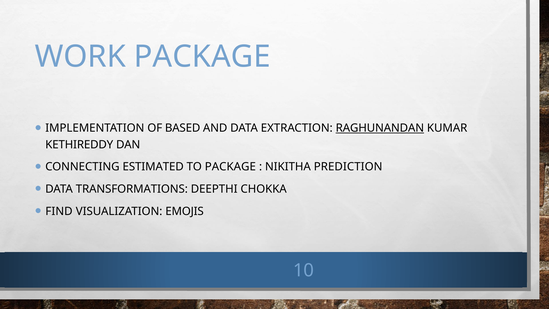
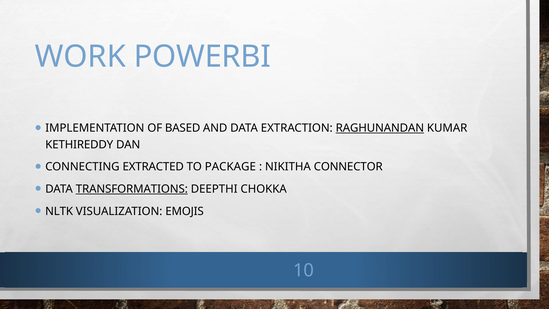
WORK PACKAGE: PACKAGE -> POWERBI (202, 57)
ESTIMATED: ESTIMATED -> EXTRACTED (153, 167)
PREDICTION: PREDICTION -> CONNECTOR (348, 167)
TRANSFORMATIONS underline: none -> present (132, 189)
FIND: FIND -> NLTK (59, 211)
